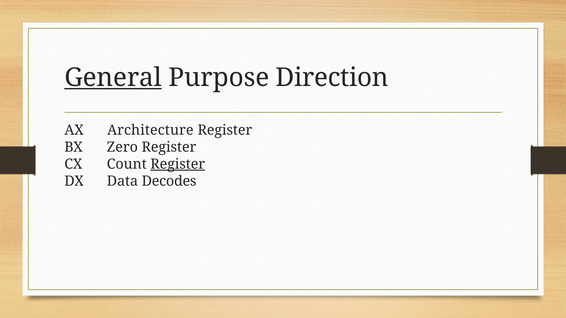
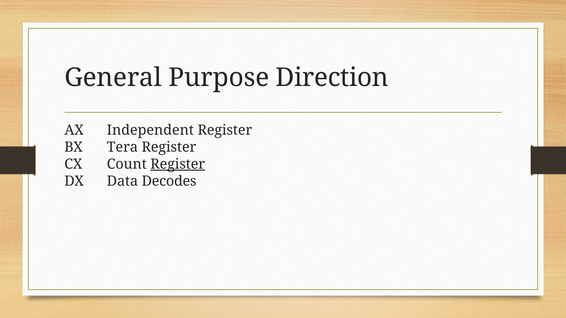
General underline: present -> none (113, 78)
Architecture: Architecture -> Independent (150, 130)
Zero: Zero -> Tera (122, 147)
